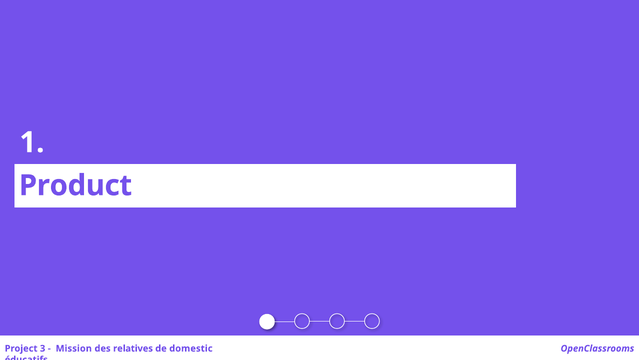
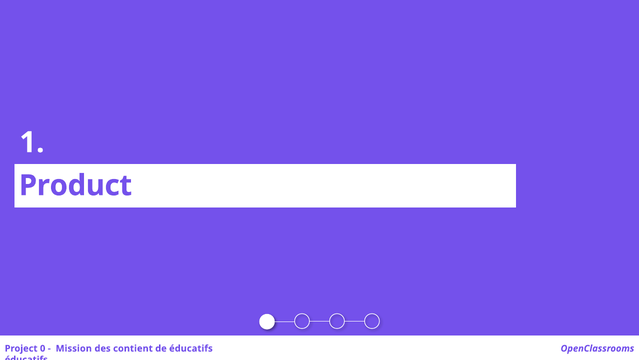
3: 3 -> 0 (43, 348)
relatives: relatives -> contient (133, 348)
de domestic: domestic -> éducatifs (191, 348)
